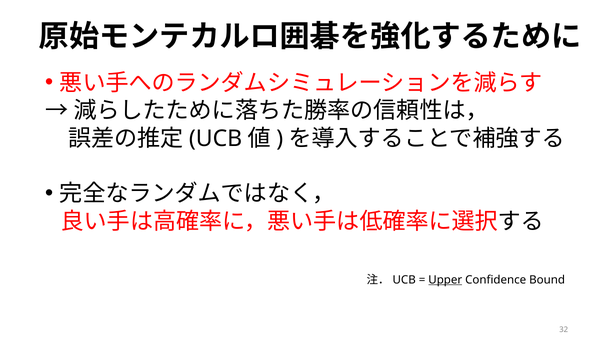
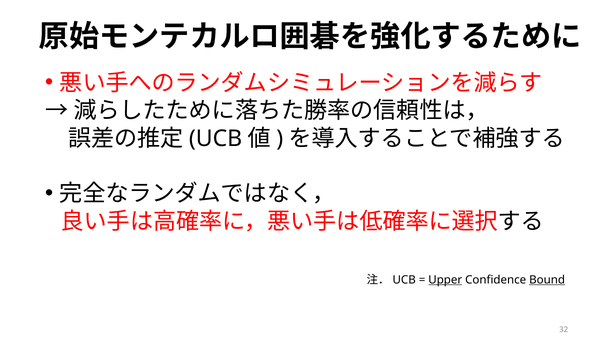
Bound underline: none -> present (547, 280)
